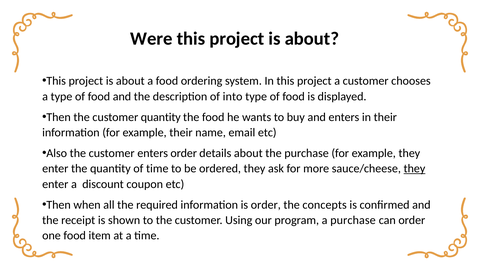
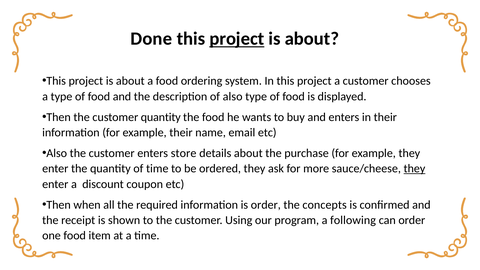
Were: Were -> Done (151, 39)
project underline: none -> present (237, 39)
of into: into -> also (233, 96)
enters order: order -> store (184, 153)
a purchase: purchase -> following (353, 220)
